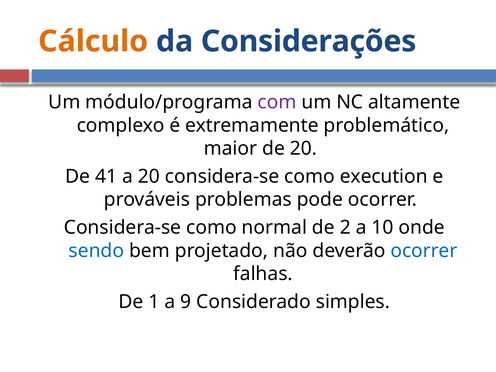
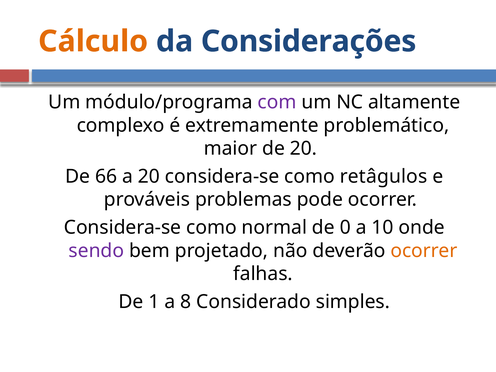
41: 41 -> 66 (106, 176)
execution: execution -> retâgulos (384, 176)
2: 2 -> 0 (345, 228)
sendo colour: blue -> purple (96, 251)
ocorrer colour: blue -> orange (424, 251)
9: 9 -> 8 (186, 302)
